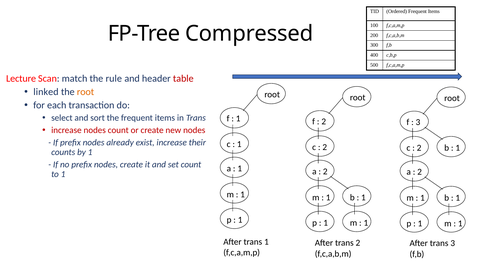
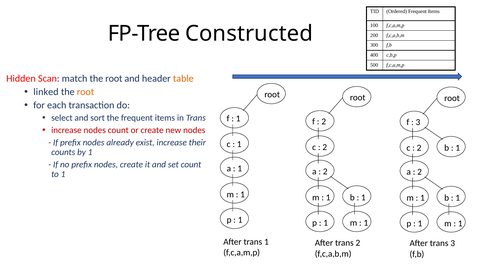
Compressed: Compressed -> Constructed (249, 34)
Lecture: Lecture -> Hidden (21, 79)
rule: rule -> root (114, 79)
table colour: red -> orange (183, 79)
